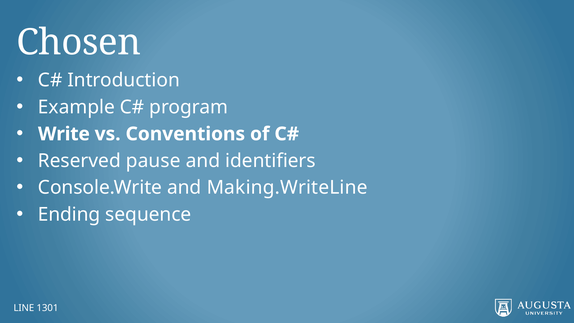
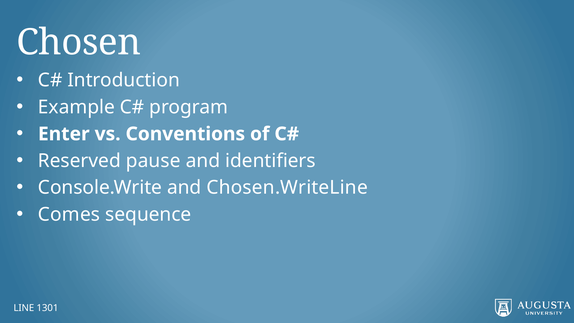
Write: Write -> Enter (64, 134)
Making.WriteLine: Making.WriteLine -> Chosen.WriteLine (287, 188)
Ending: Ending -> Comes (69, 214)
